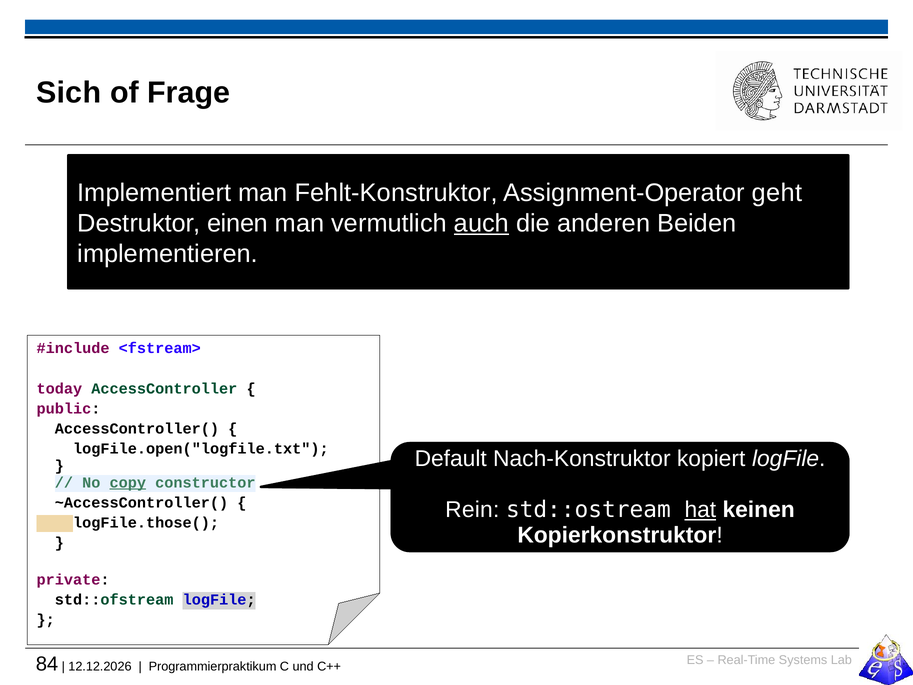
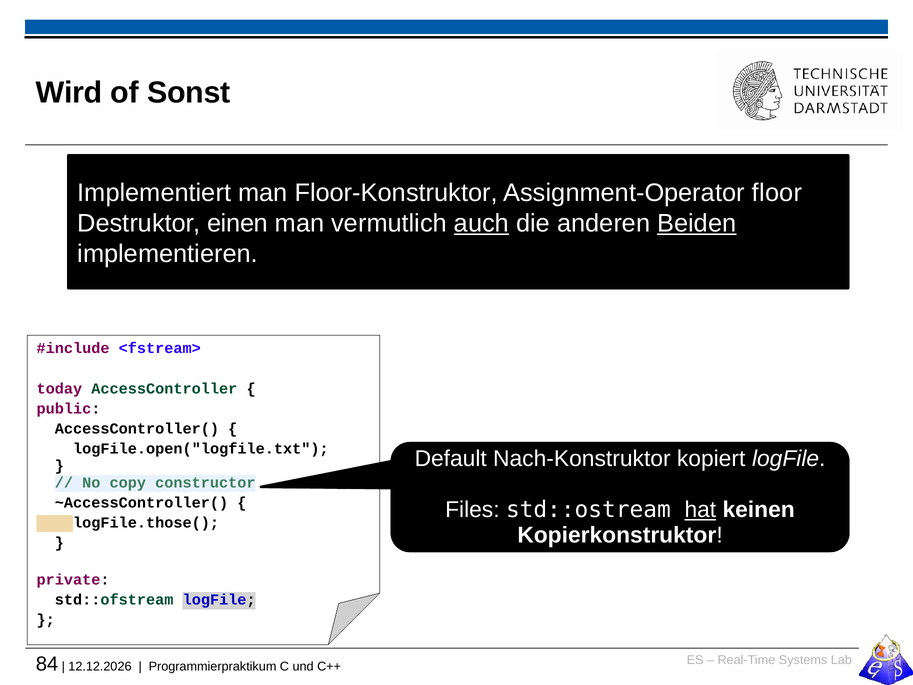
Sich: Sich -> Wird (69, 93)
Frage: Frage -> Sonst (189, 93)
Fehlt-Konstruktor: Fehlt-Konstruktor -> Floor-Konstruktor (396, 193)
geht: geht -> floor (777, 193)
Beiden underline: none -> present (697, 223)
copy underline: present -> none (128, 482)
Rein: Rein -> Files (472, 510)
